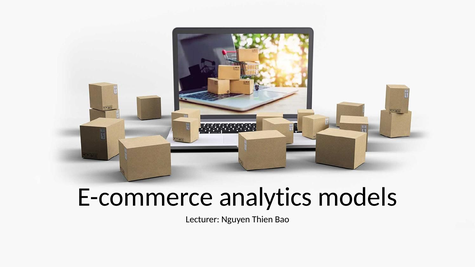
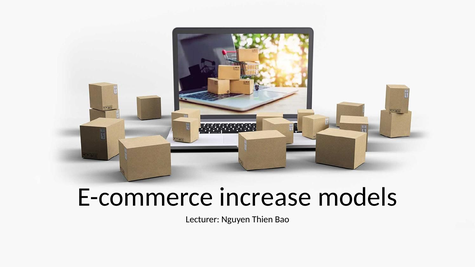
analytics: analytics -> increase (265, 197)
